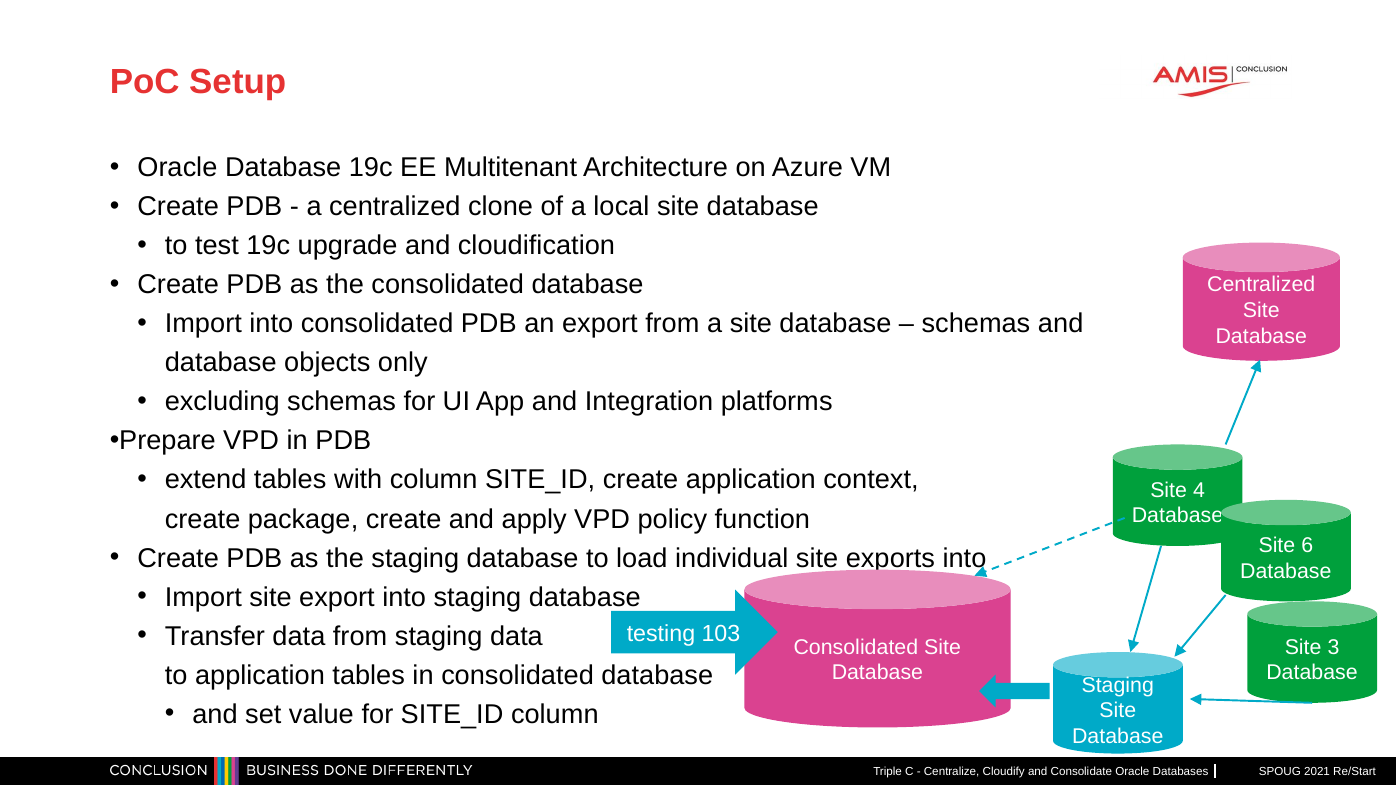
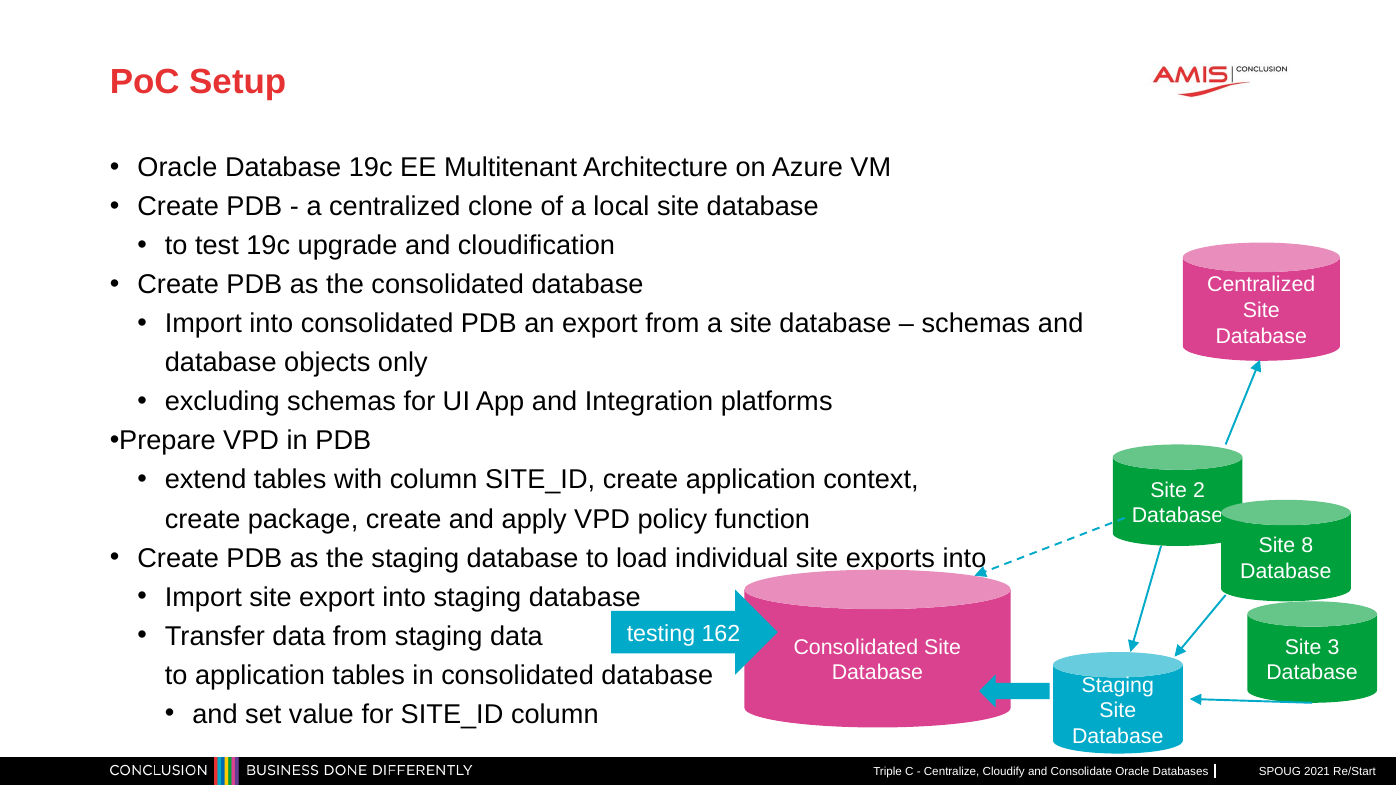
4: 4 -> 2 (1199, 490)
6: 6 -> 8 (1307, 546)
103: 103 -> 162 (721, 634)
